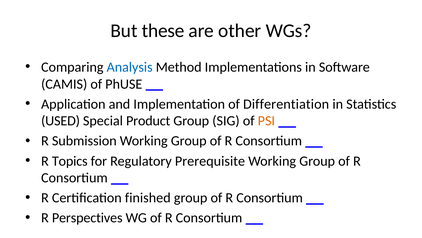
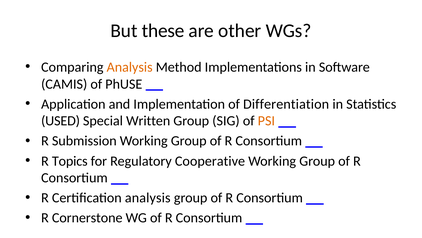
Analysis colour: blue -> orange (130, 67)
Product: Product -> Written (148, 121)
Prerequisite: Prerequisite -> Cooperative (210, 161)
Certification finished: finished -> analysis (148, 197)
Perspectives: Perspectives -> Cornerstone (87, 217)
